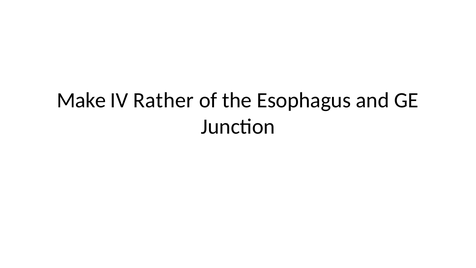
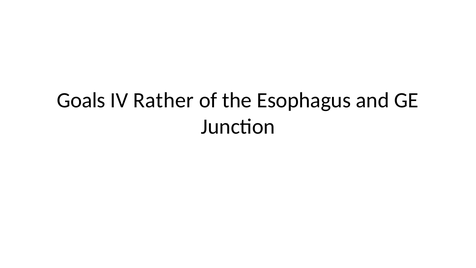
Make: Make -> Goals (81, 100)
